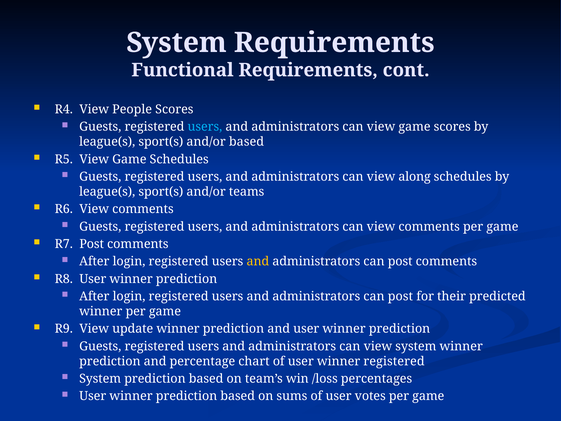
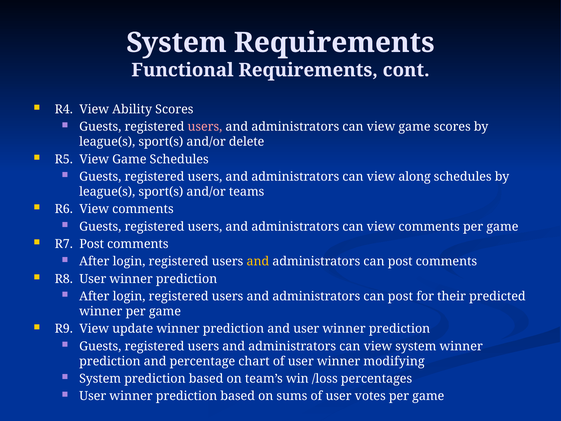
People: People -> Ability (132, 109)
users colour: light blue -> pink (205, 127)
and/or based: based -> delete (247, 142)
winner registered: registered -> modifying (394, 361)
